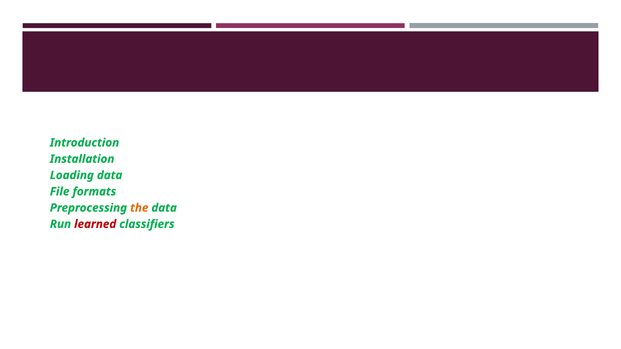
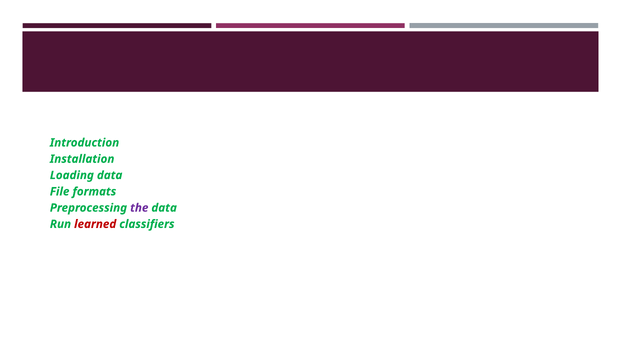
the colour: orange -> purple (139, 208)
